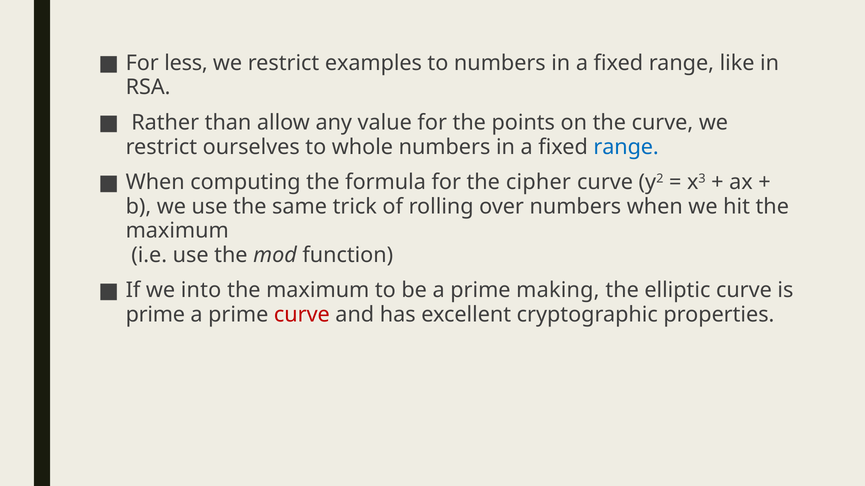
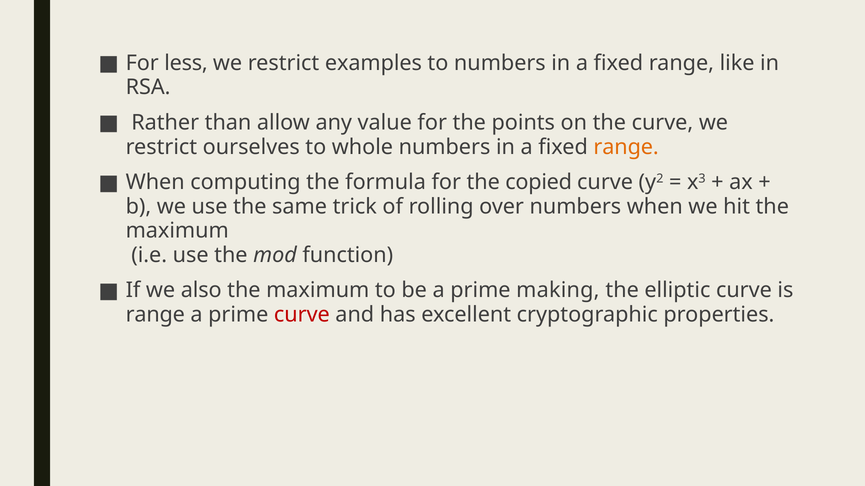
range colour: blue -> orange (626, 147)
cipher: cipher -> copied (539, 182)
into: into -> also (201, 291)
prime: prime -> range (155, 315)
